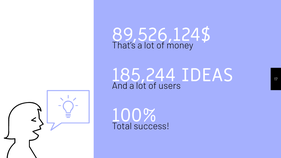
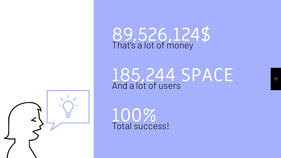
IDEAS: IDEAS -> SPACE (207, 75)
